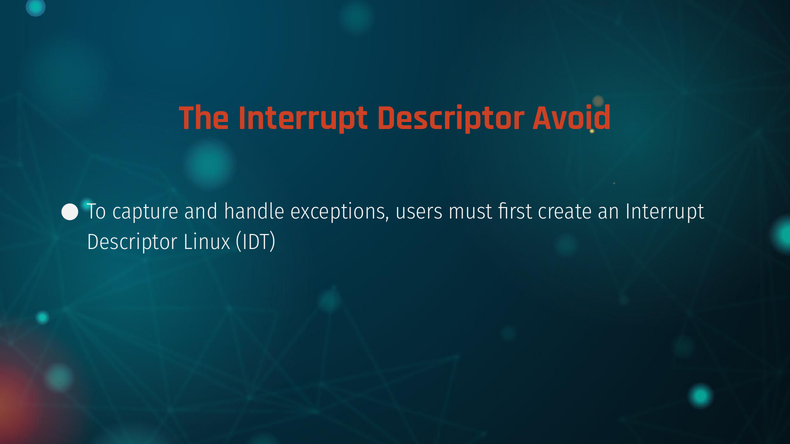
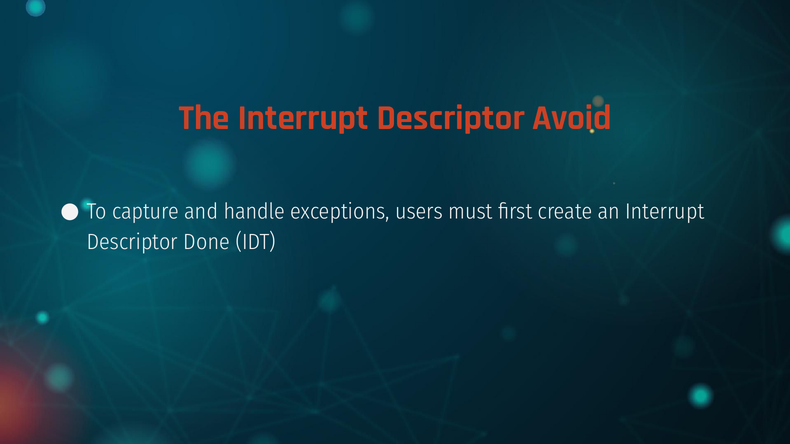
Linux: Linux -> Done (207, 242)
